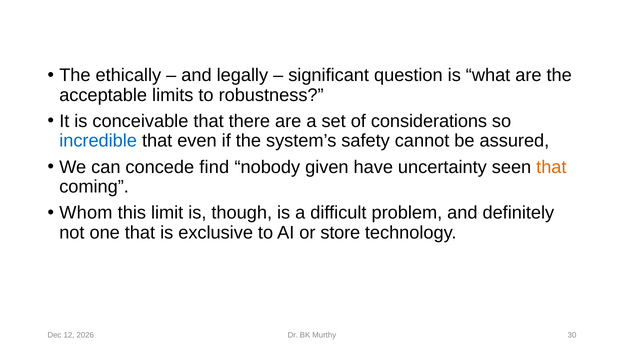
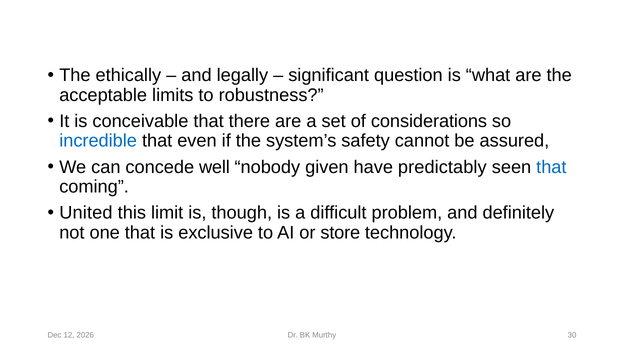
find: find -> well (214, 167)
uncertainty: uncertainty -> predictably (442, 167)
that colour: orange -> blue (551, 167)
Whom: Whom -> United (86, 213)
